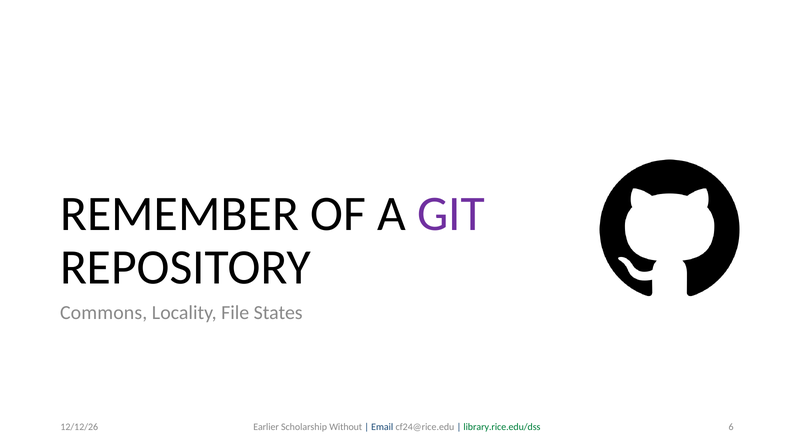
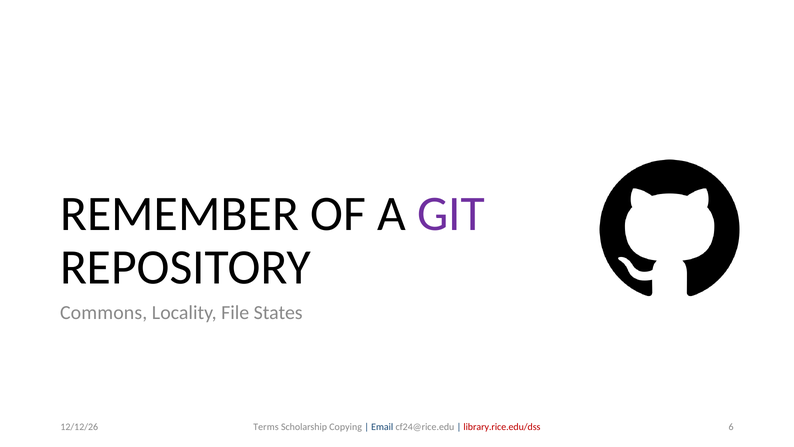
Earlier: Earlier -> Terms (266, 427)
Without: Without -> Copying (346, 427)
library.rice.edu/dss colour: green -> red (502, 427)
